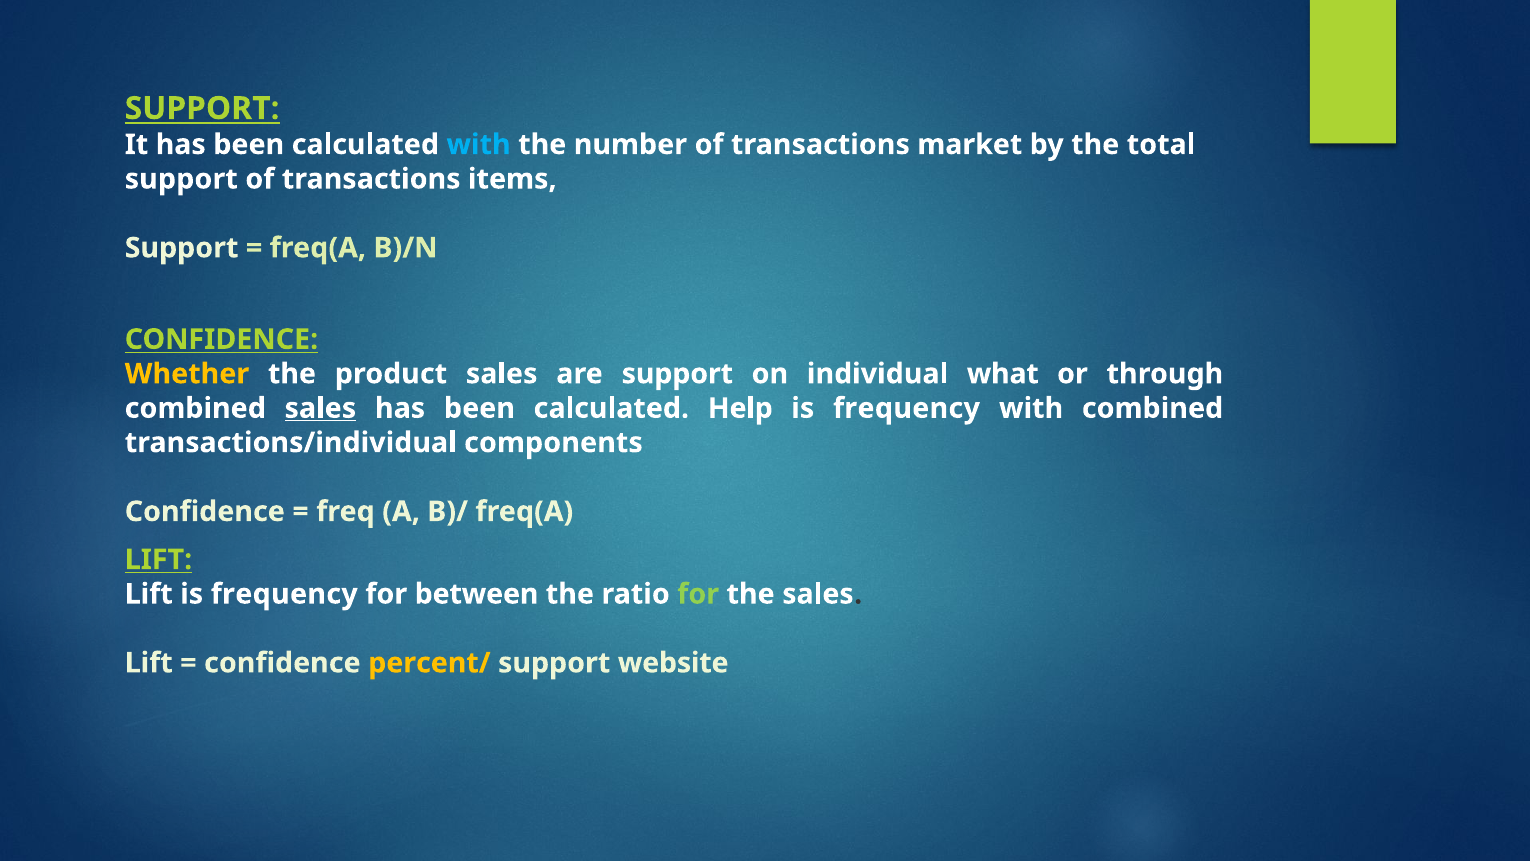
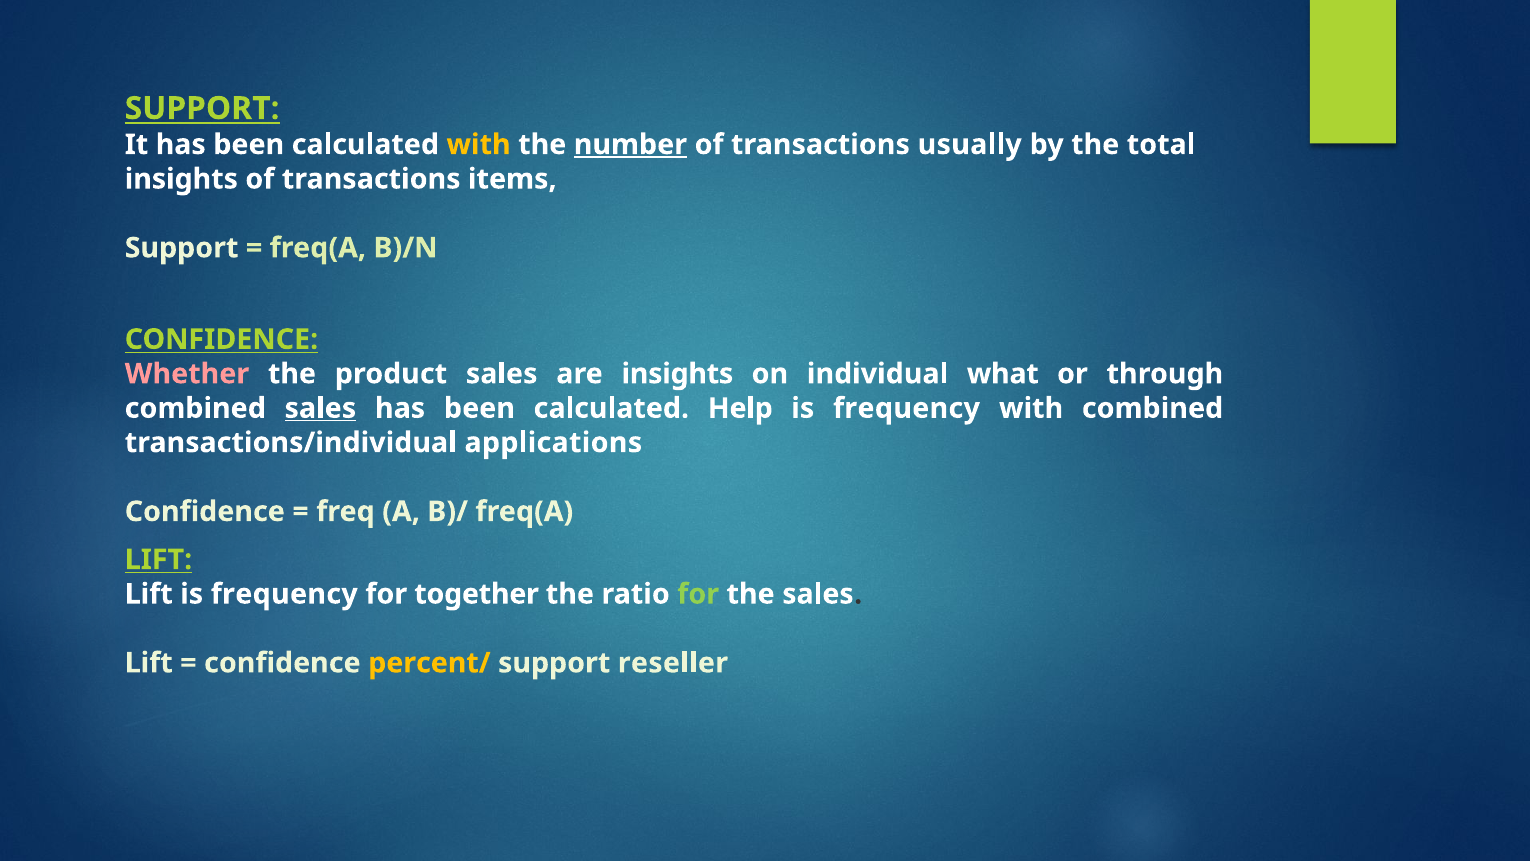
with colour: light blue -> yellow (479, 145)
number underline: none -> present (630, 145)
market: market -> usually (970, 145)
support: support -> insights (181, 179)
Whether colour: yellow -> pink (187, 374)
are support: support -> insights (677, 374)
components: components -> applications (553, 443)
between: between -> together (477, 594)
website: website -> reseller (673, 663)
